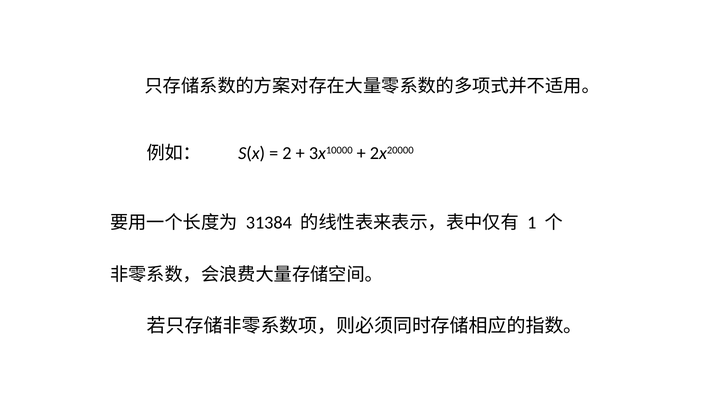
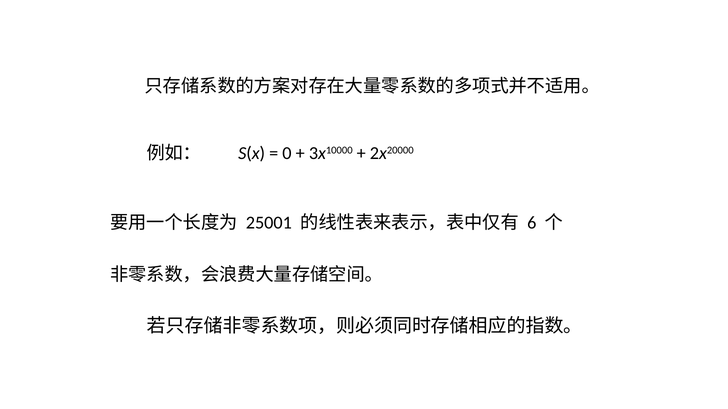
2: 2 -> 0 (287, 154)
31384: 31384 -> 25001 (269, 223)
1: 1 -> 6 (532, 223)
